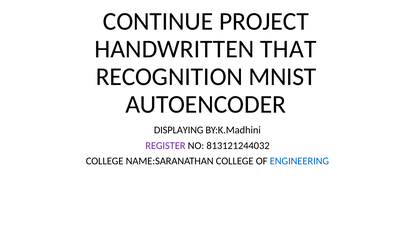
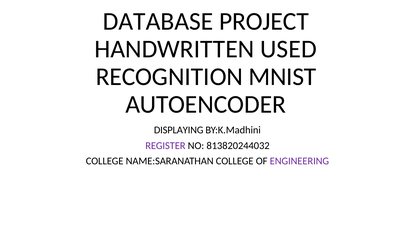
CONTINUE: CONTINUE -> DATABASE (158, 21)
THAT: THAT -> USED (288, 49)
813121244032: 813121244032 -> 813820244032 (238, 145)
ENGINEERING colour: blue -> purple (299, 161)
